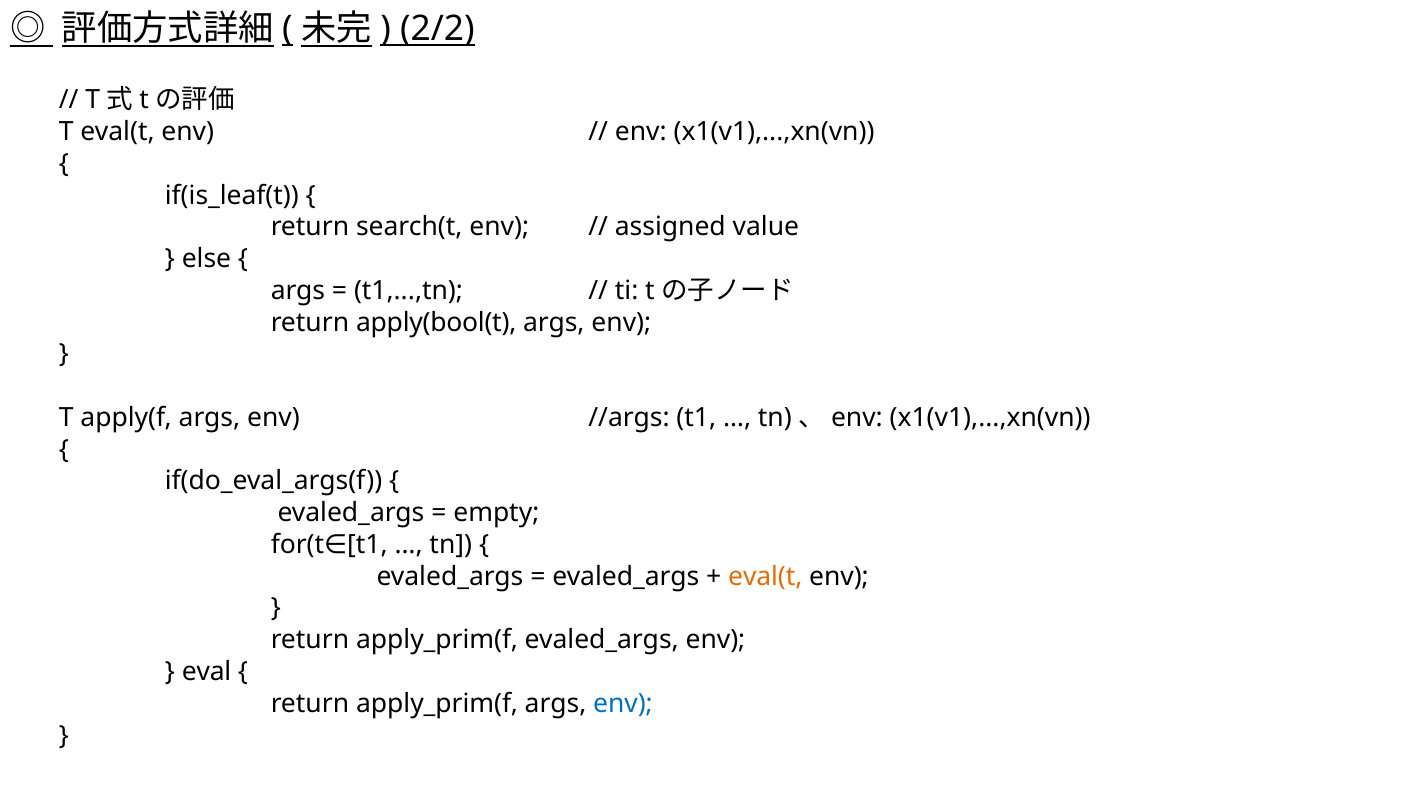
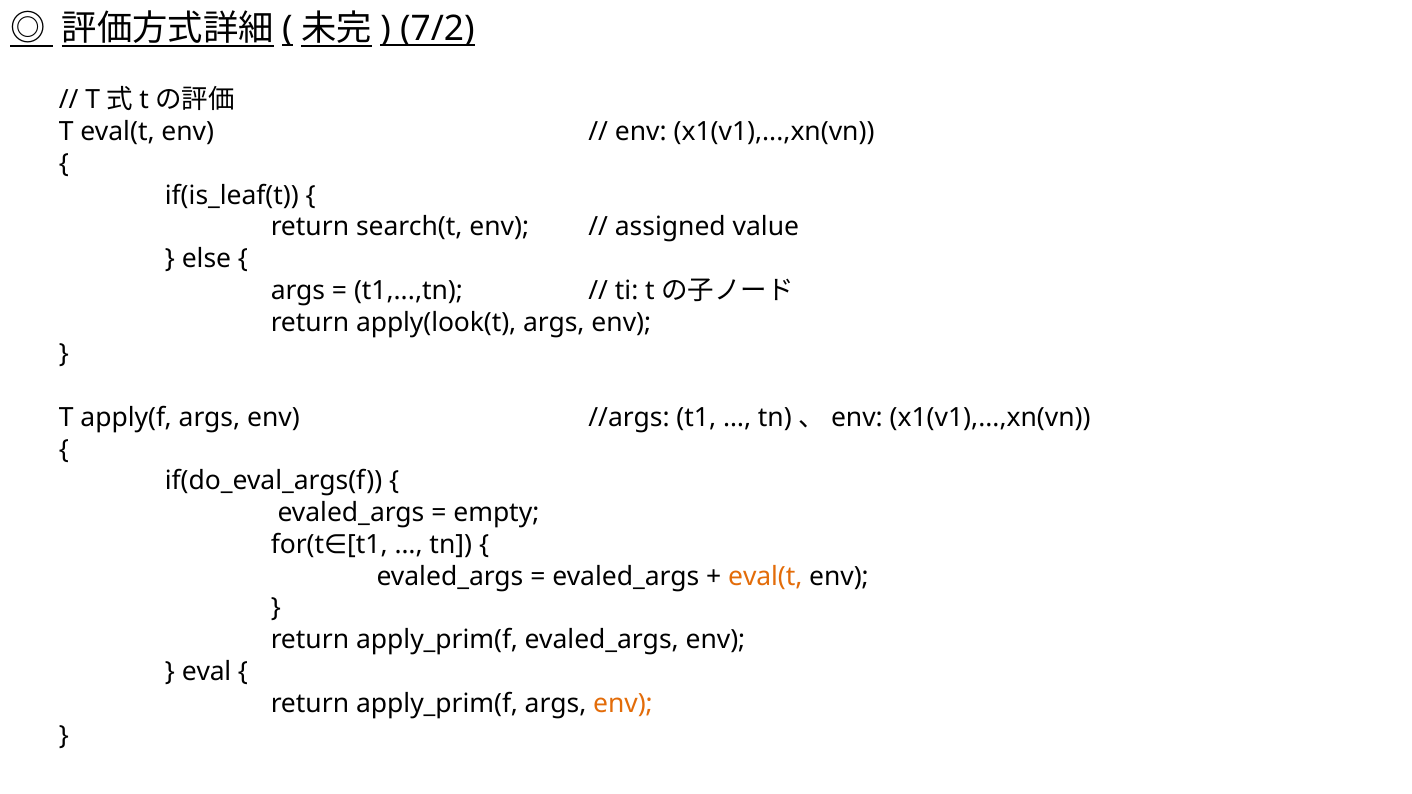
2/2: 2/2 -> 7/2 (437, 29)
apply(bool(t: apply(bool(t -> apply(look(t (436, 323)
env colour: blue -> orange (623, 704)
